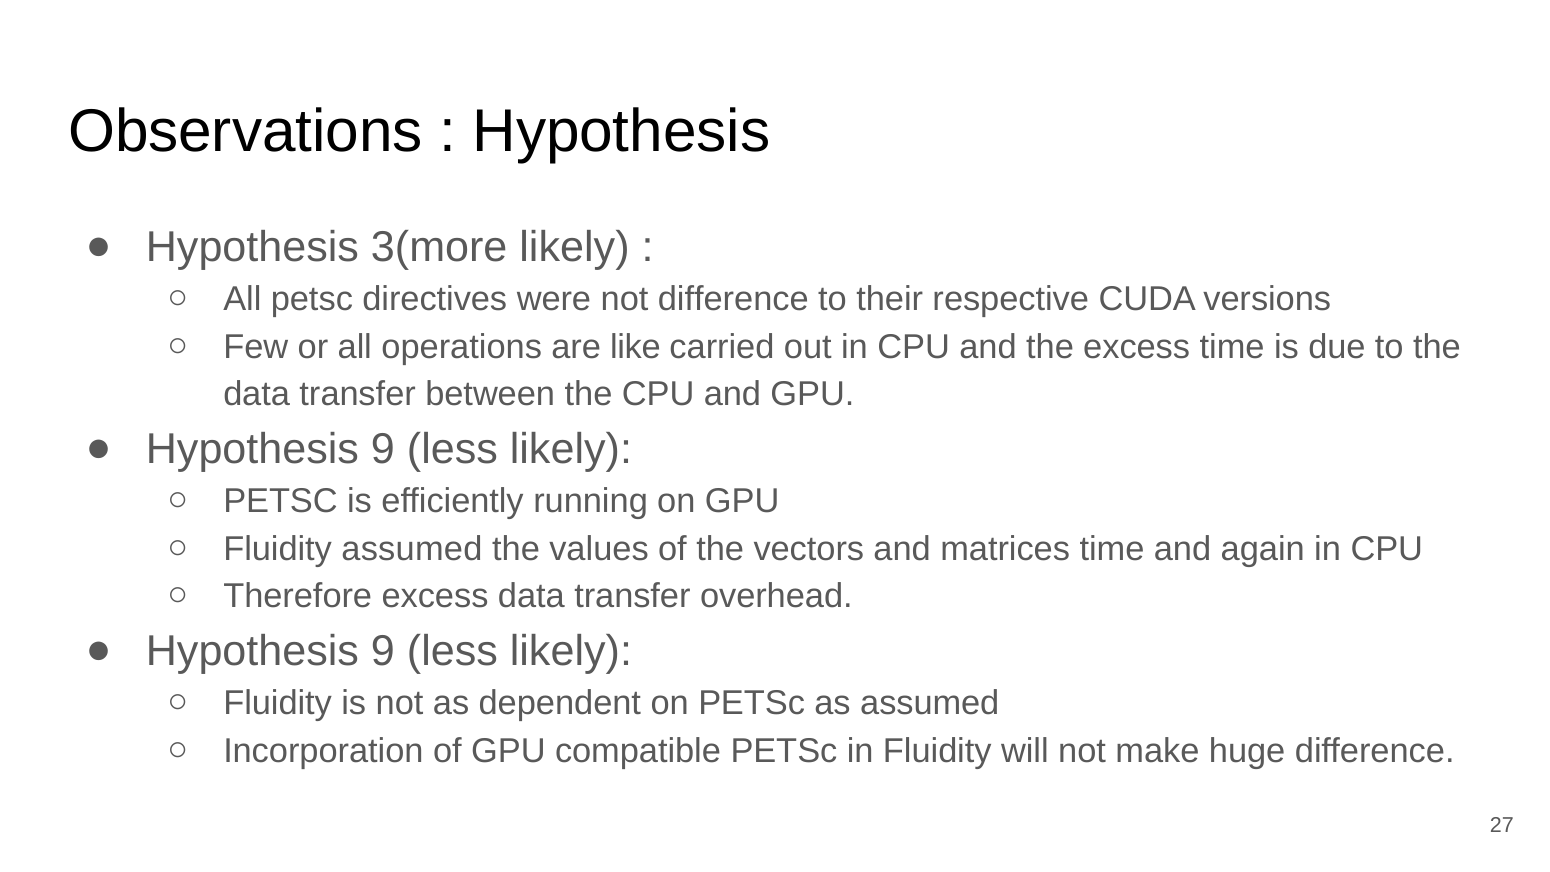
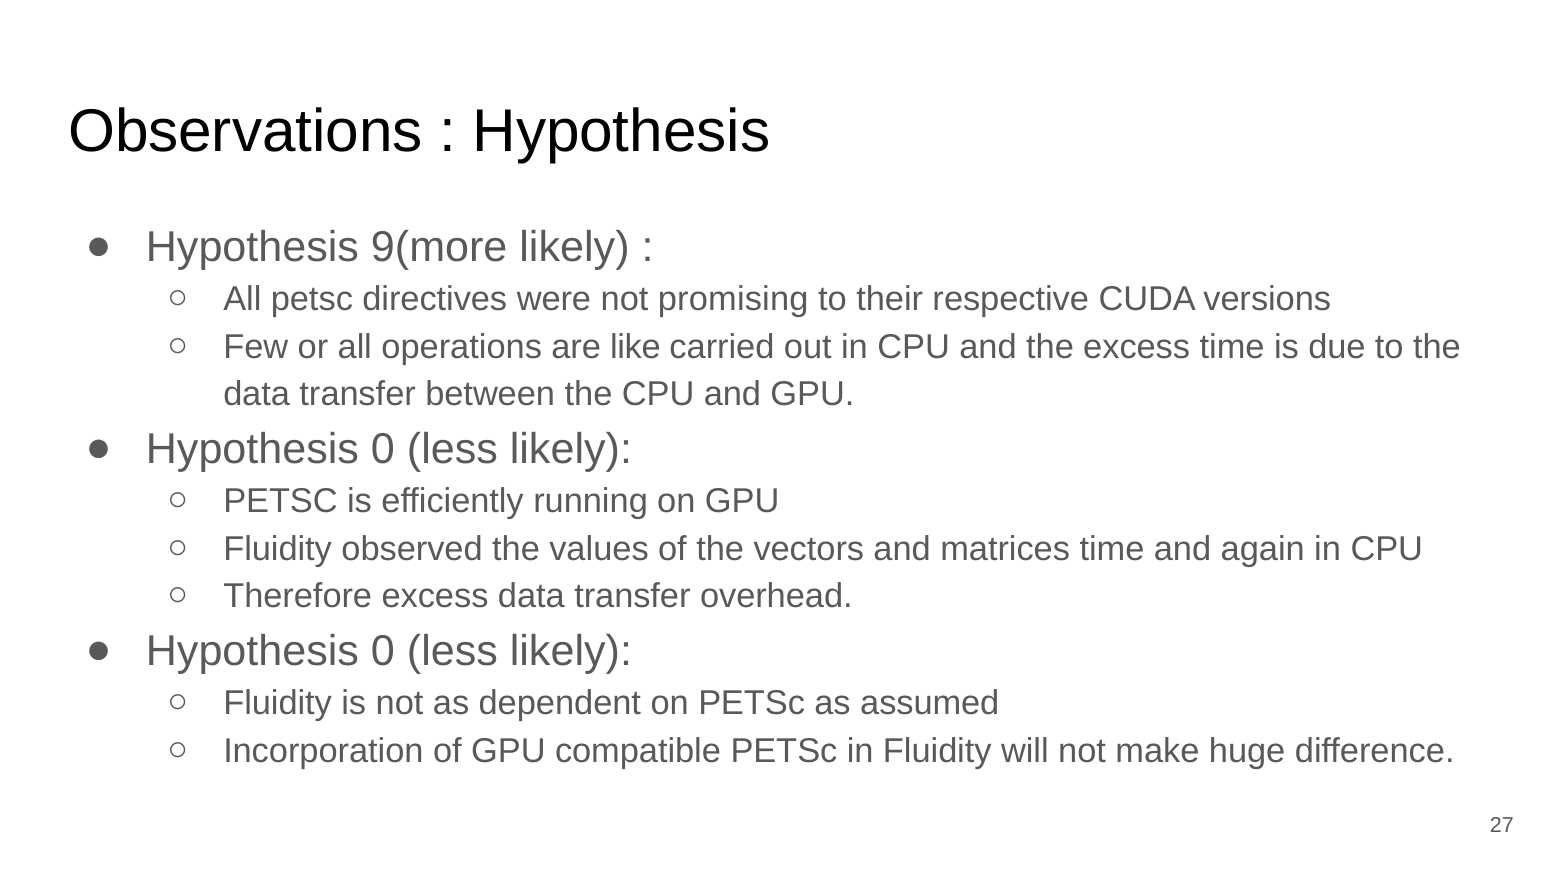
3(more: 3(more -> 9(more (439, 247)
not difference: difference -> promising (733, 299)
9: 9 -> 0 (383, 449)
Fluidity assumed: assumed -> observed (412, 549)
9: 9 -> 0 (383, 651)
